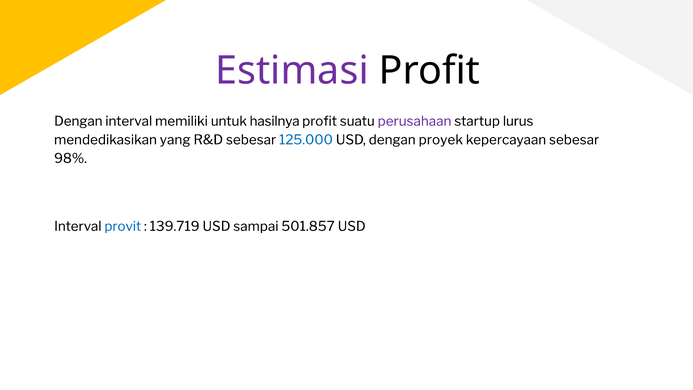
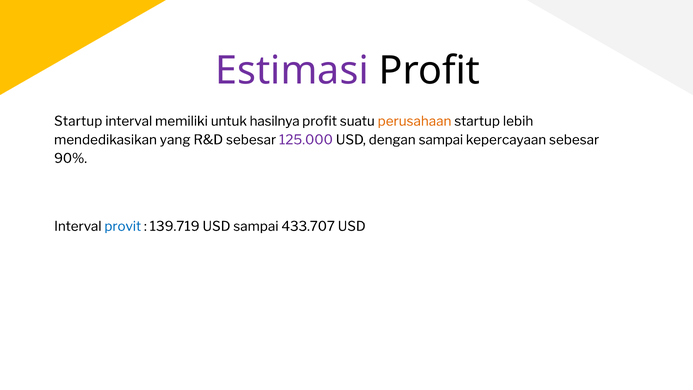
Dengan: Dengan -> Startup (78, 121)
perusahaan colour: purple -> orange (415, 121)
lurus: lurus -> lebih (518, 121)
125.000 colour: blue -> purple (306, 140)
dengan proyek: proyek -> sampai (441, 140)
98%: 98% -> 90% (71, 158)
501.857: 501.857 -> 433.707 (308, 226)
